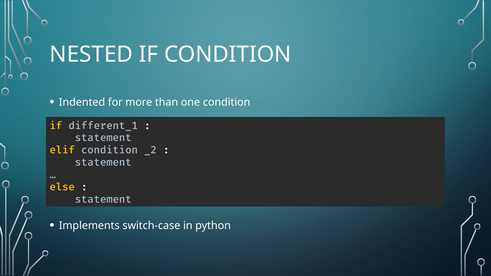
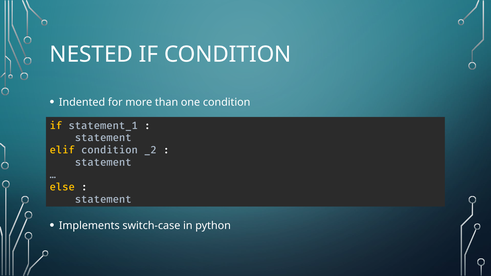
different_1: different_1 -> statement_1 (103, 126)
